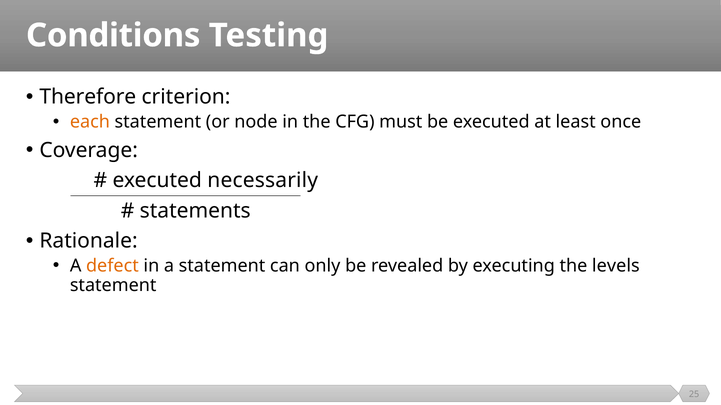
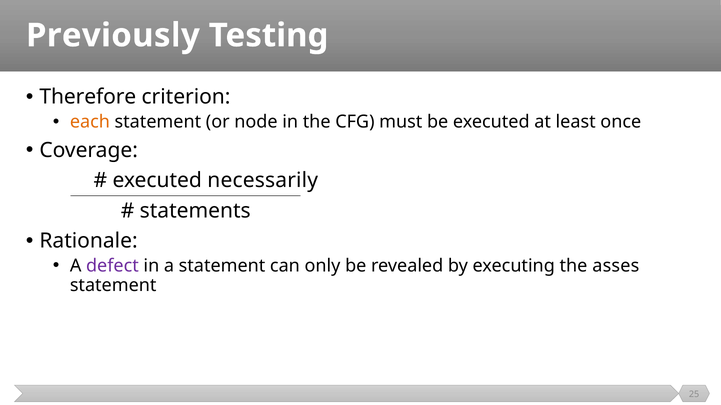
Conditions: Conditions -> Previously (113, 35)
defect colour: orange -> purple (112, 266)
levels: levels -> asses (616, 266)
